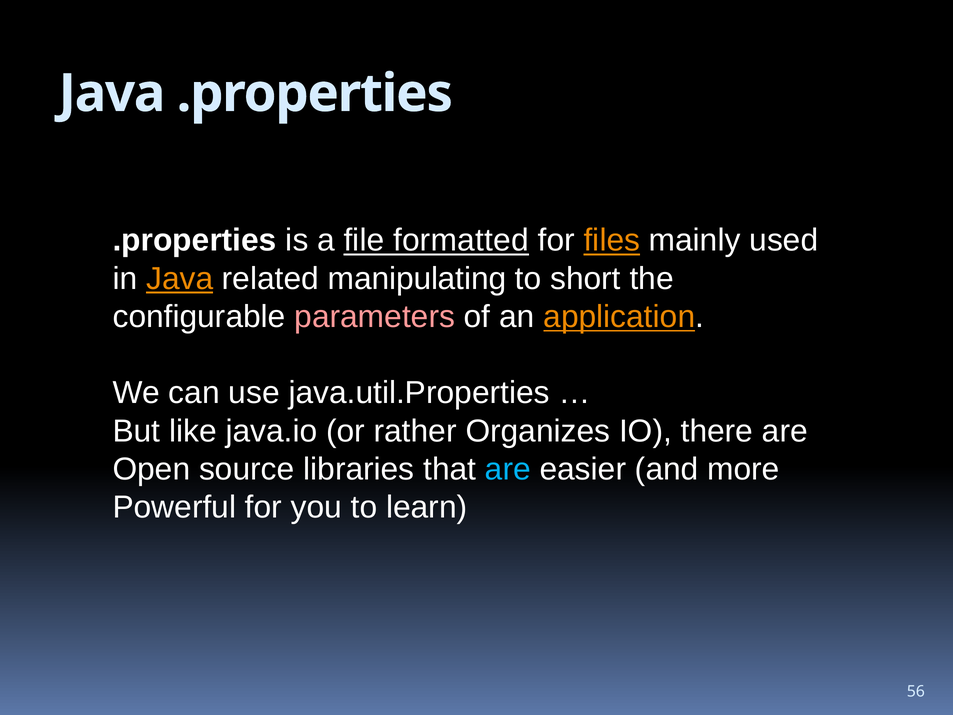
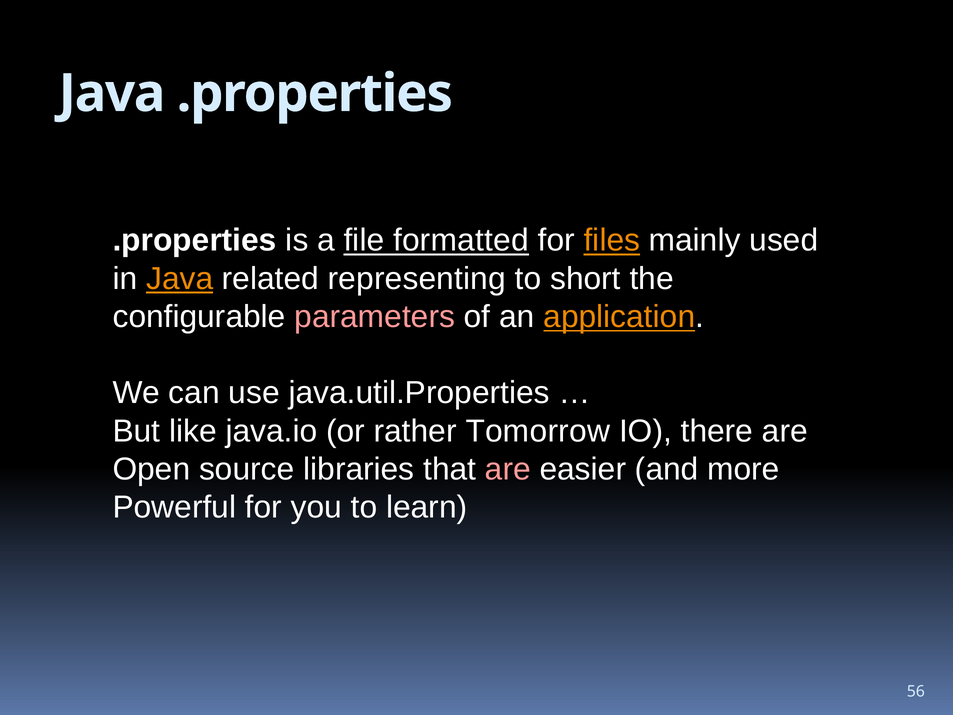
manipulating: manipulating -> representing (417, 278)
Organizes: Organizes -> Tomorrow (538, 431)
are colour: light blue -> pink (508, 469)
